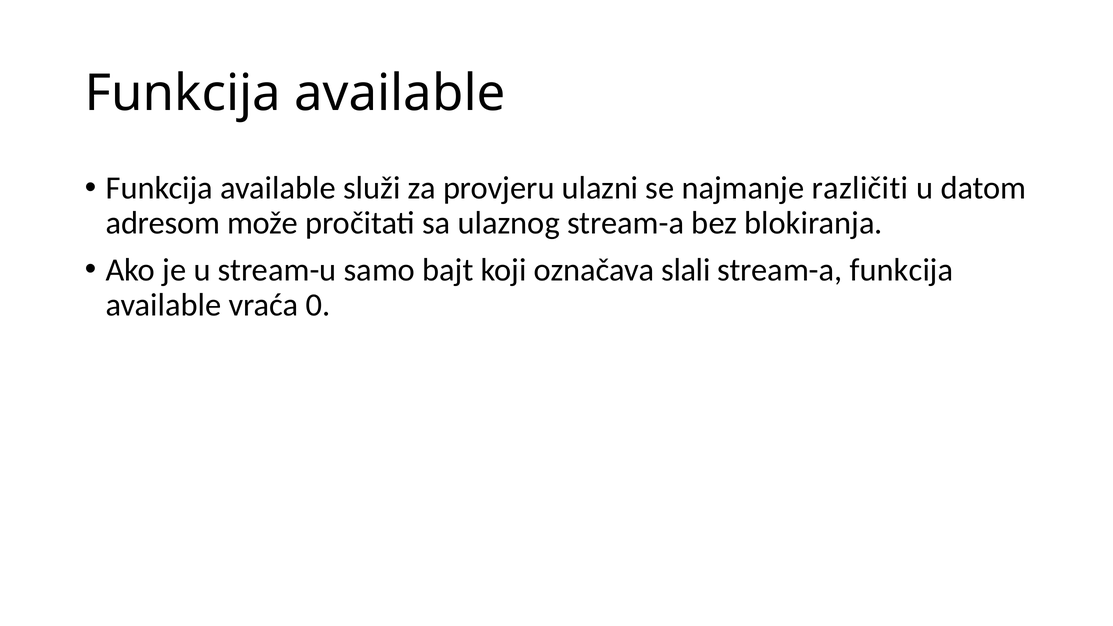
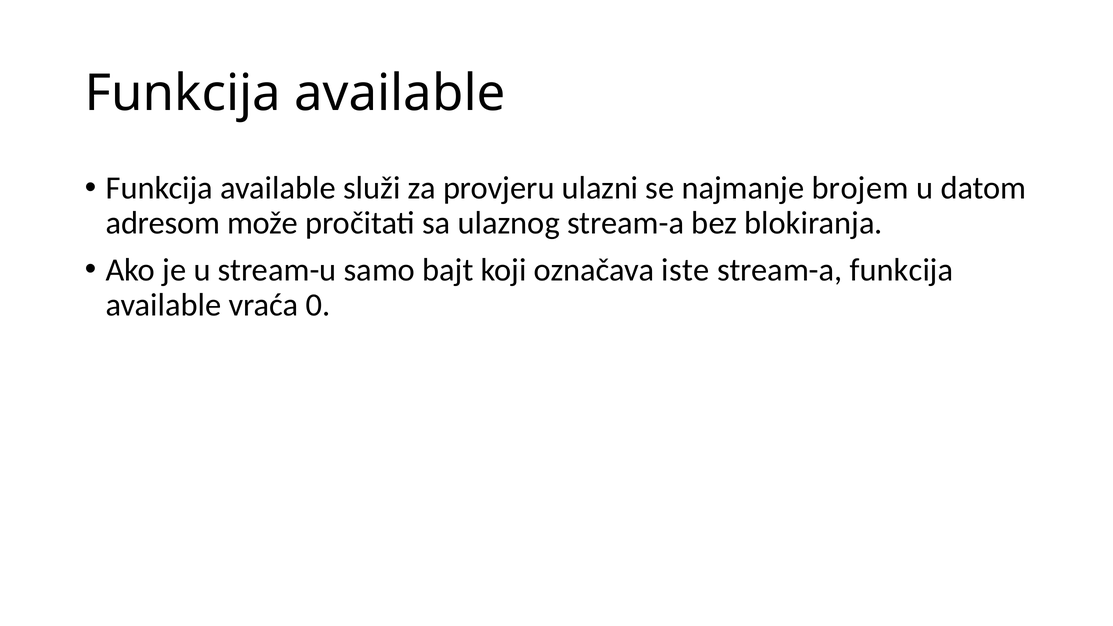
različiti: različiti -> brojem (860, 188)
slali: slali -> iste (686, 270)
